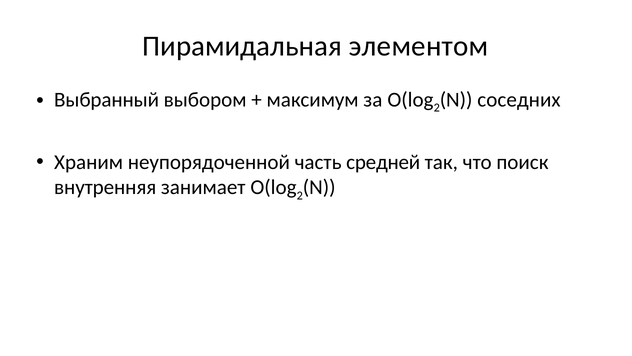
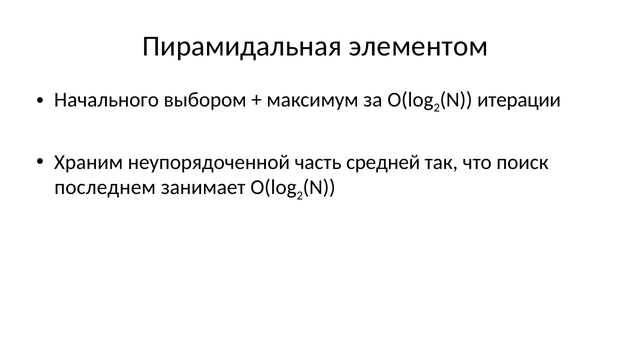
Выбранный: Выбранный -> Начального (107, 99)
соседних: соседних -> итерации (519, 99)
внутренняя: внутренняя -> последнем (105, 187)
